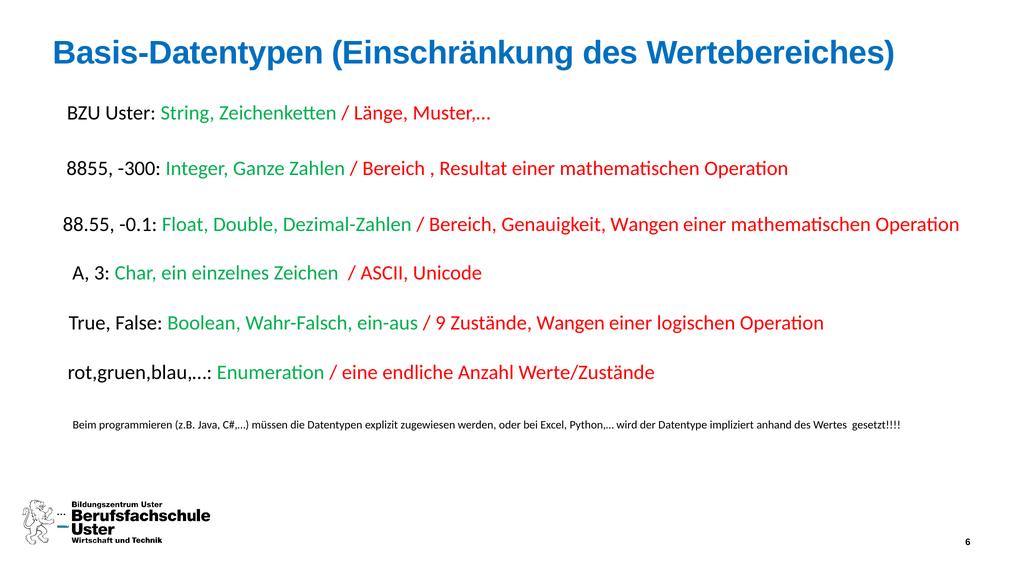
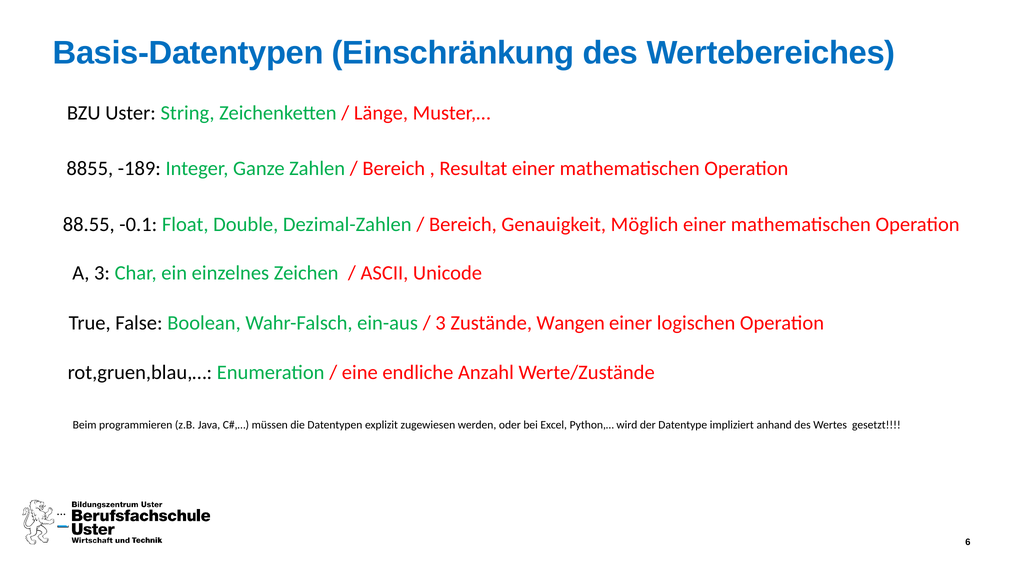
-300: -300 -> -189 (139, 169)
Genauigkeit Wangen: Wangen -> Möglich (645, 225)
9: 9 -> 3 (441, 323)
